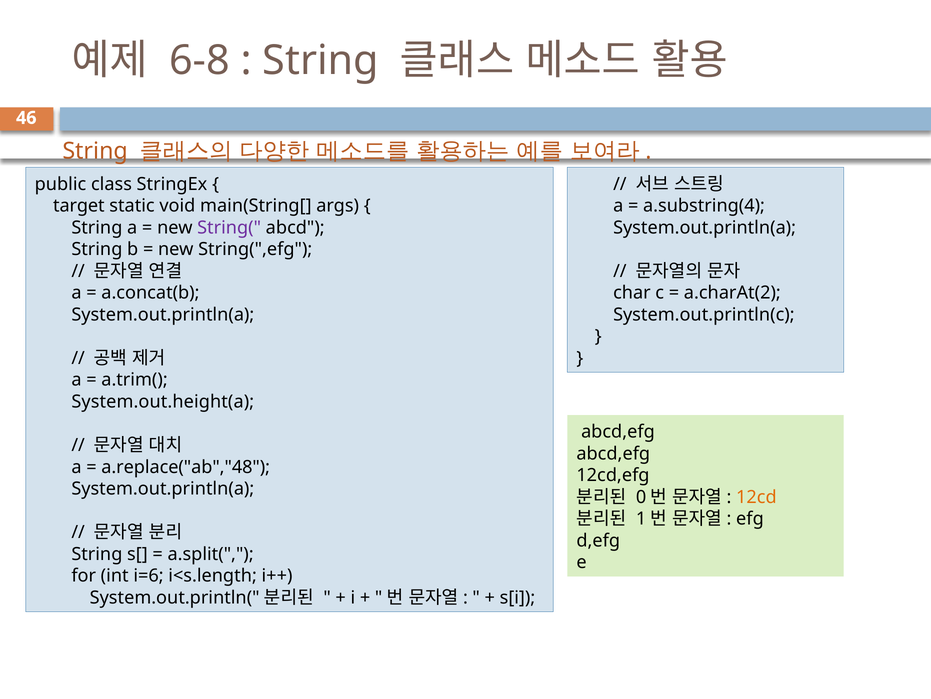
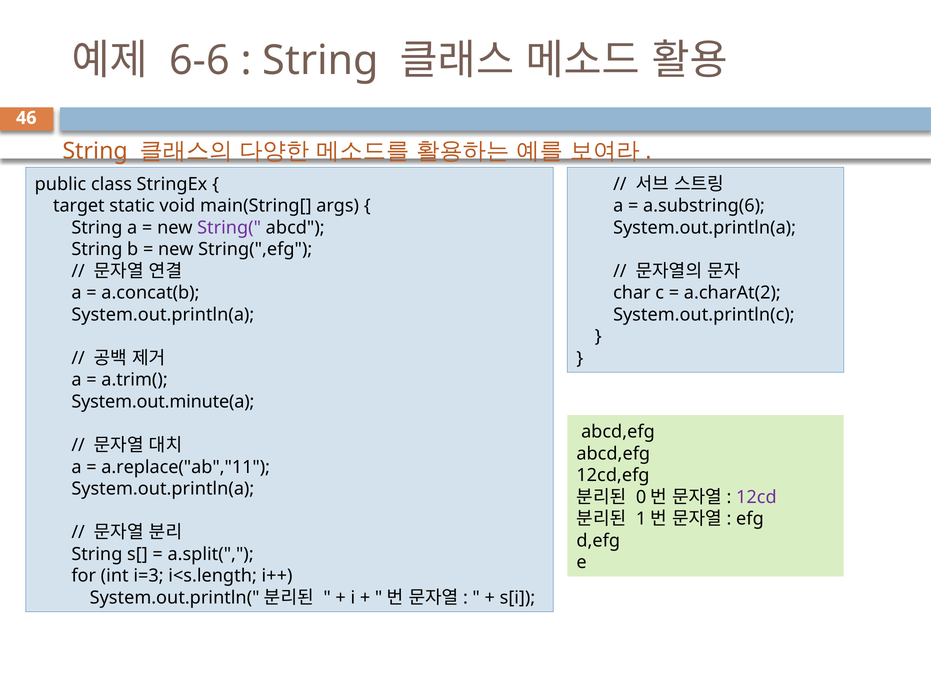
6-8: 6-8 -> 6-6 (200, 61)
a.substring(4: a.substring(4 -> a.substring(6 (704, 206)
System.out.height(a: System.out.height(a -> System.out.minute(a (163, 401)
a.replace("ab","48: a.replace("ab","48 -> a.replace("ab","11 (186, 467)
12cd colour: orange -> purple (756, 497)
i=6: i=6 -> i=3 (149, 575)
